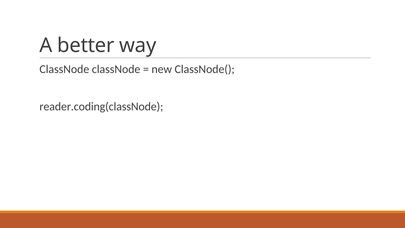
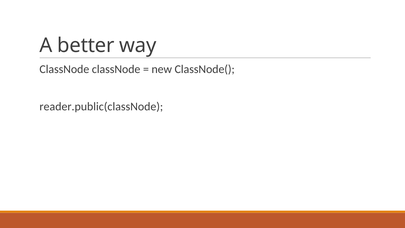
reader.coding(classNode: reader.coding(classNode -> reader.public(classNode (101, 106)
